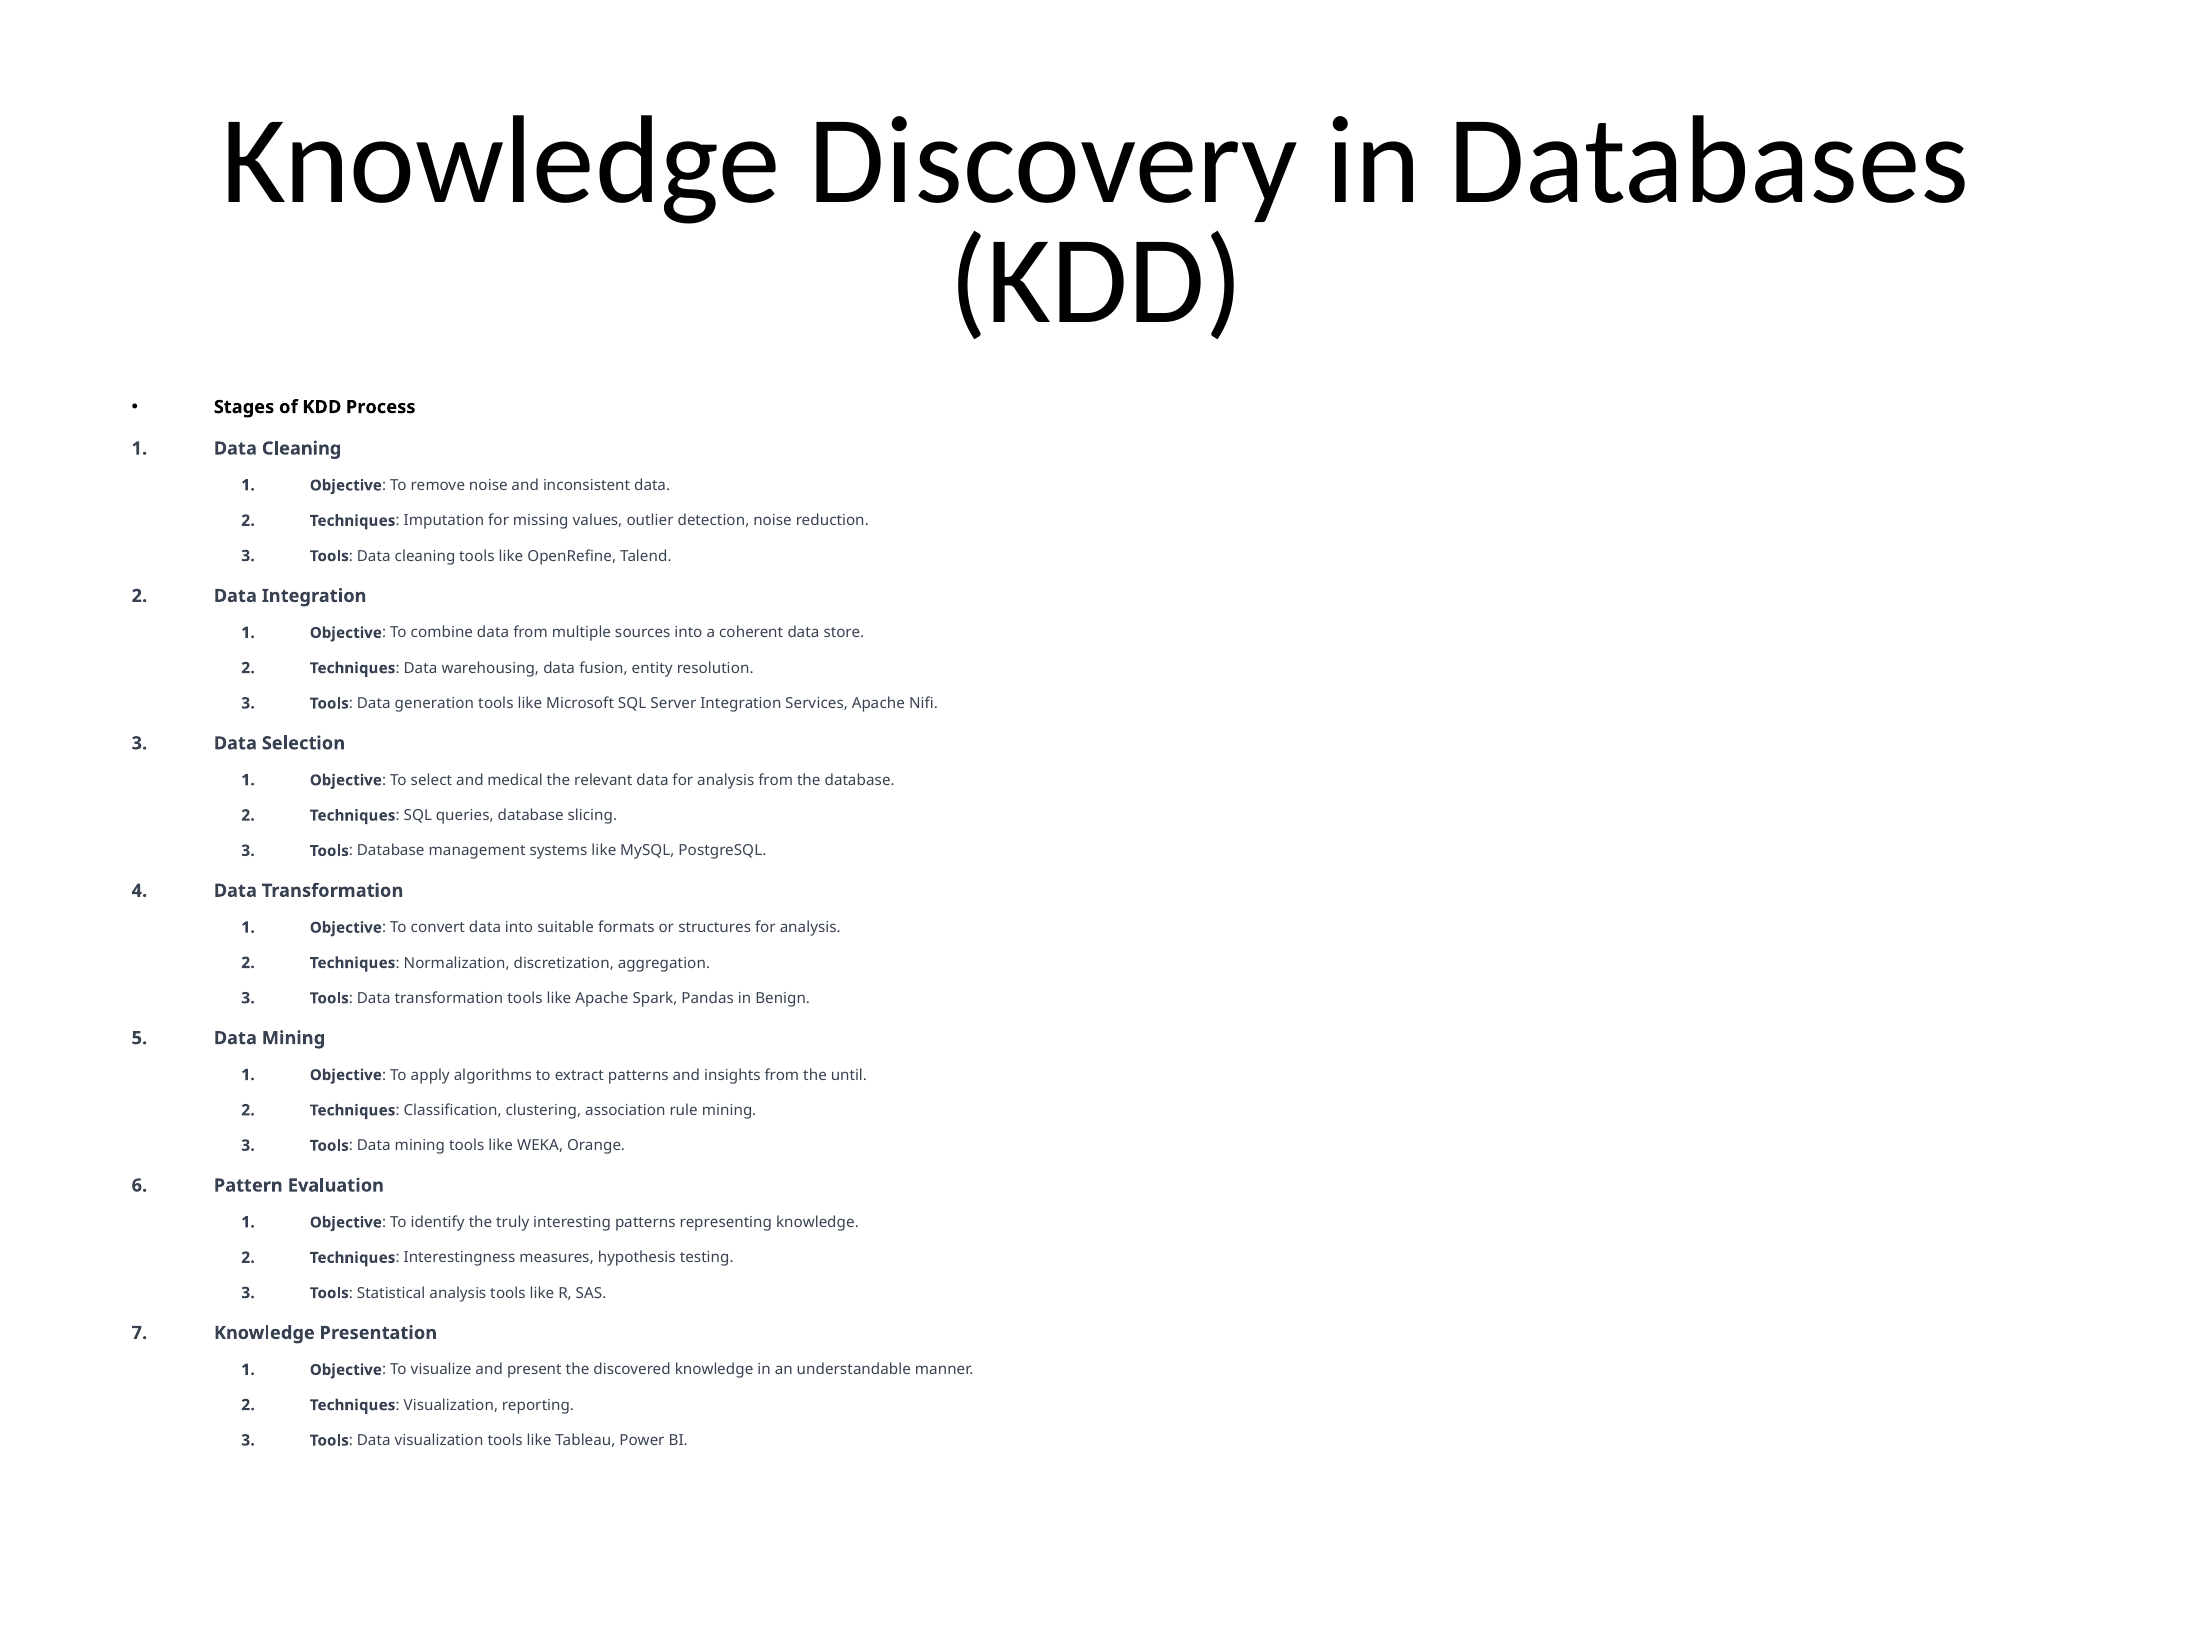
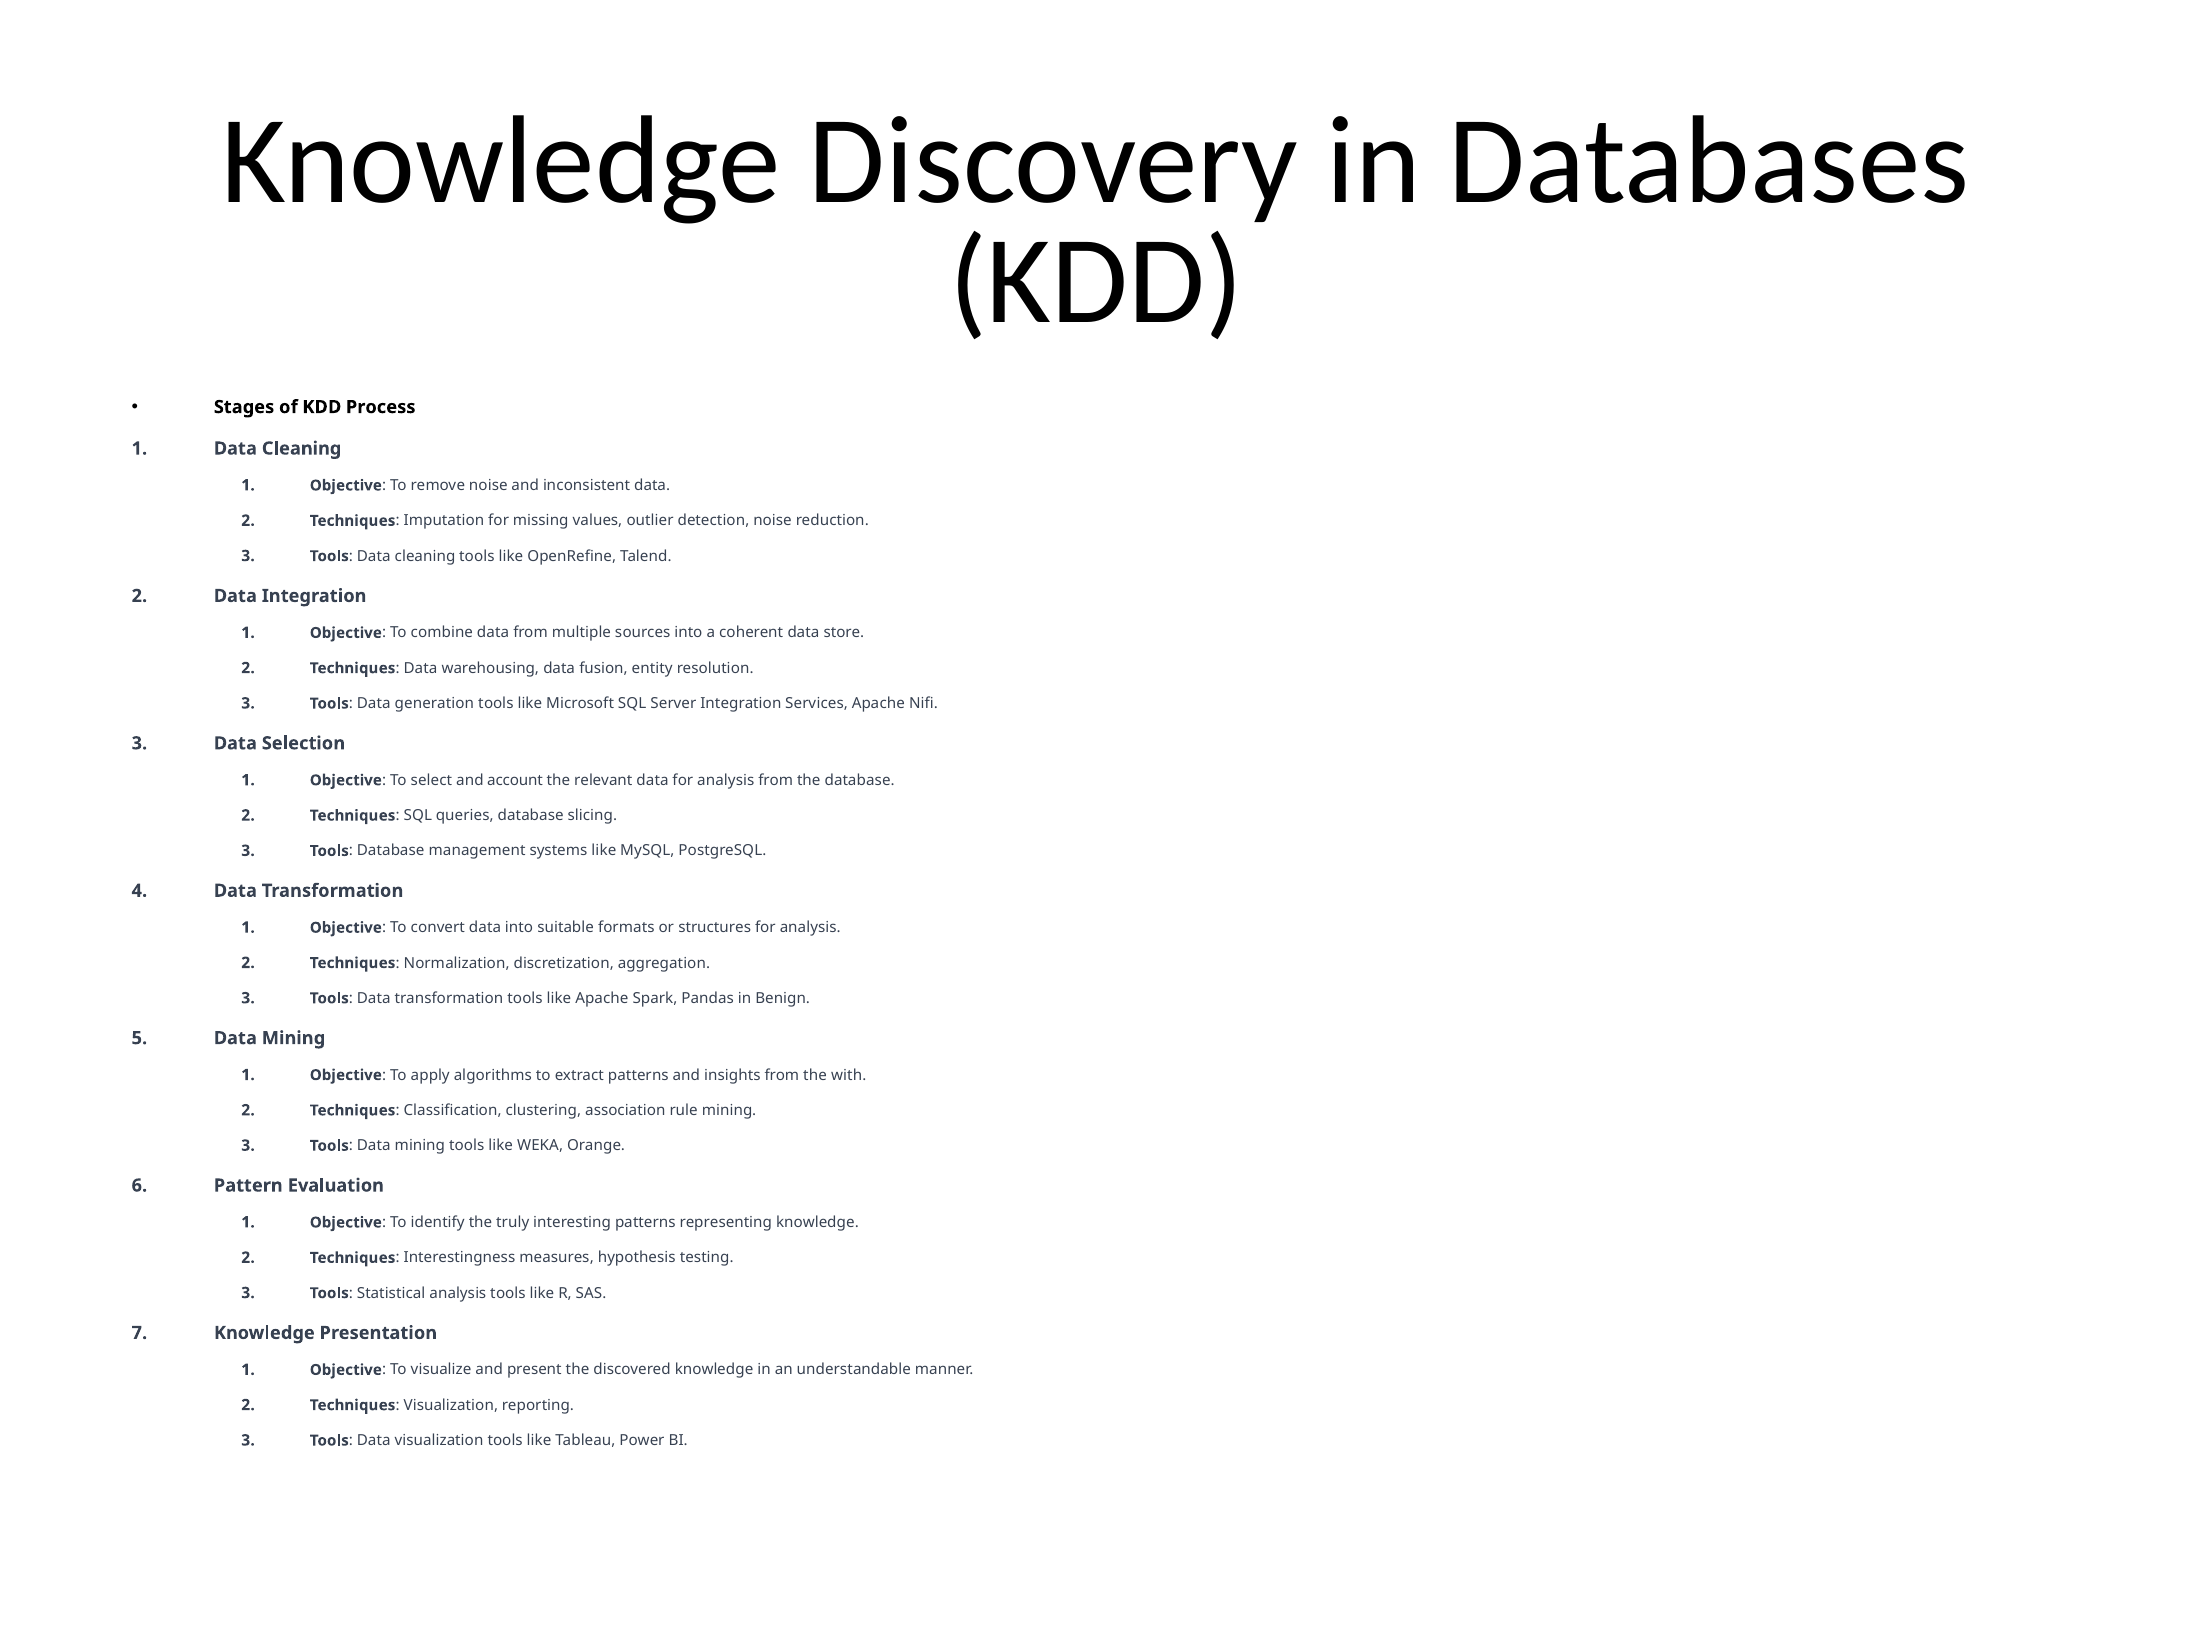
medical: medical -> account (515, 780)
until: until -> with (849, 1075)
